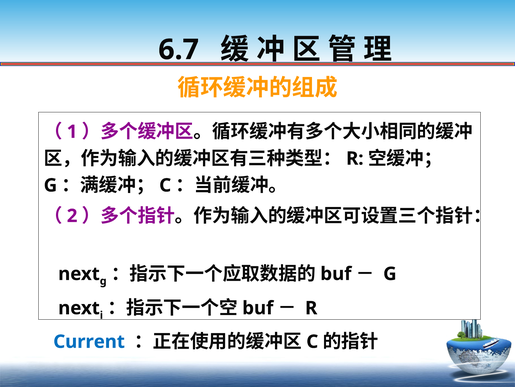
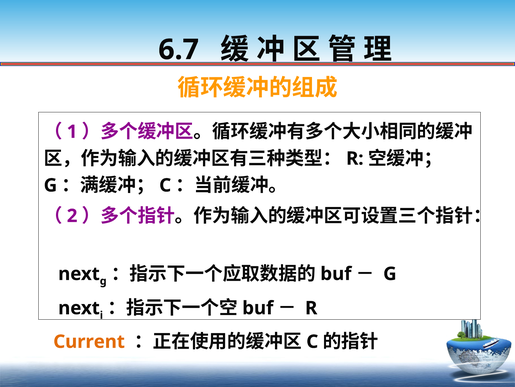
Current colour: blue -> orange (89, 341)
